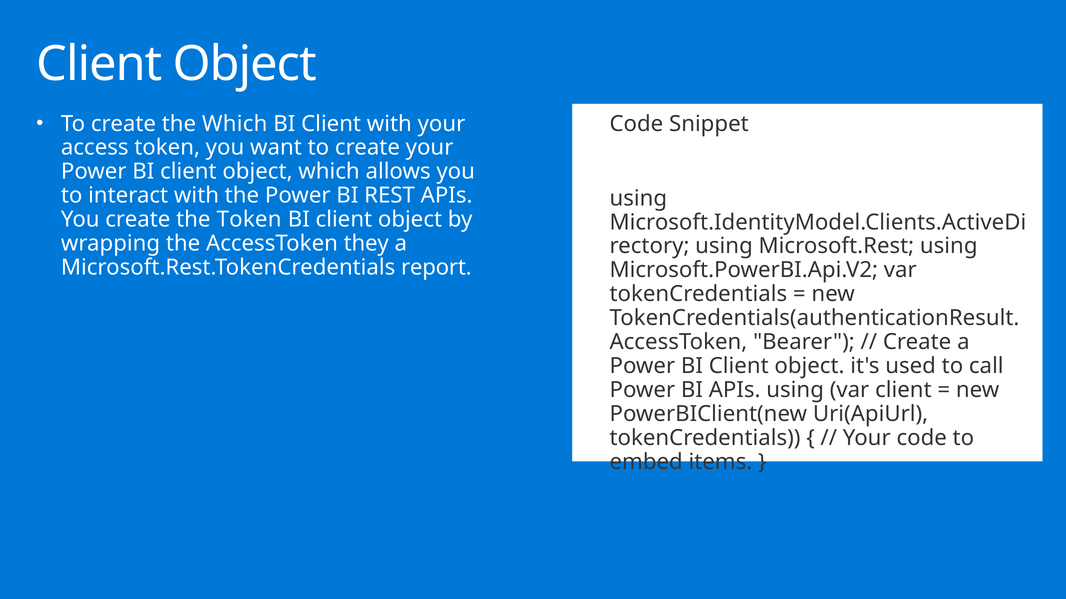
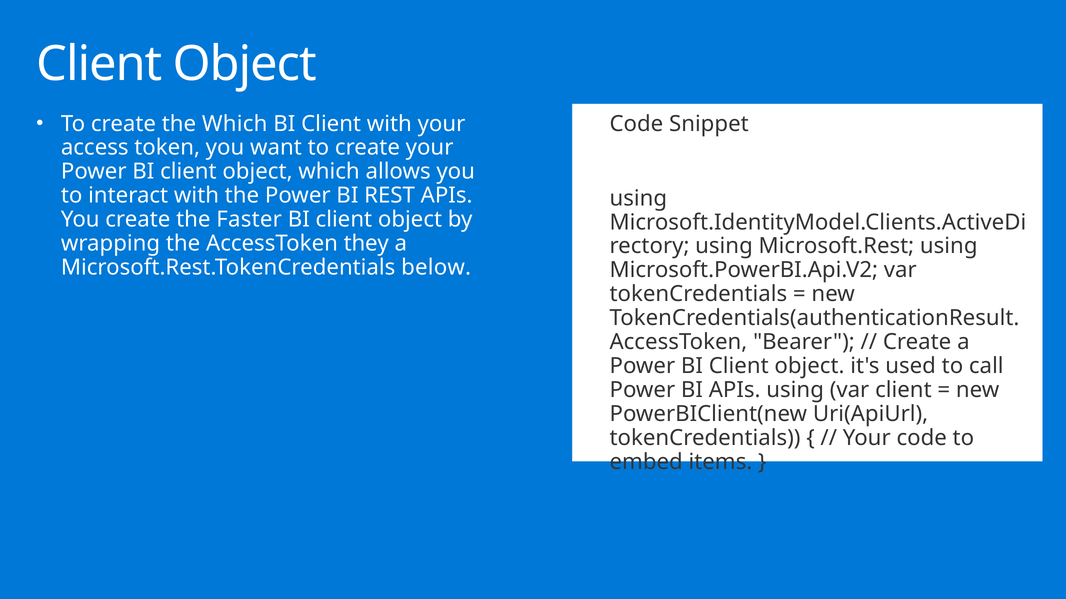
the Token: Token -> Faster (249, 220)
report: report -> below (436, 268)
